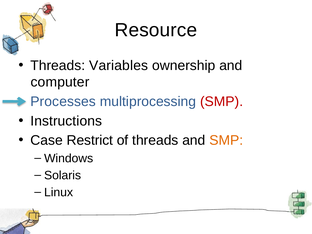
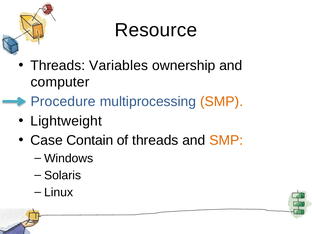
Processes: Processes -> Procedure (63, 102)
SMP colour: red -> orange (222, 102)
Instructions: Instructions -> Lightweight (66, 121)
Restrict: Restrict -> Contain (90, 140)
